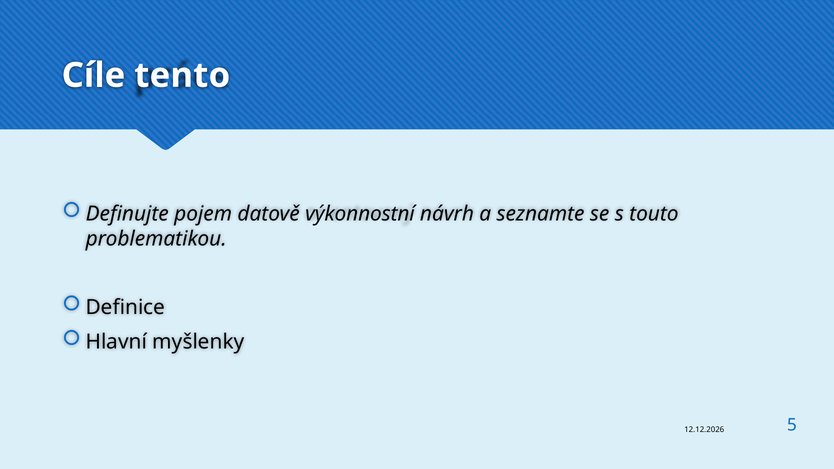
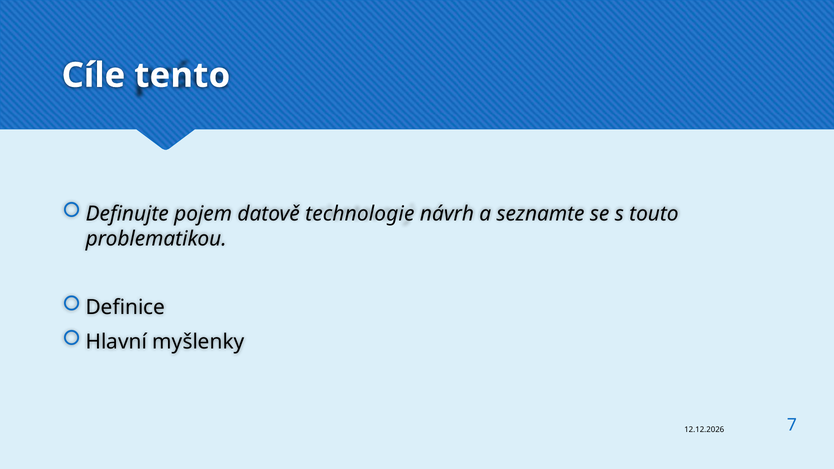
výkonnostní: výkonnostní -> technologie (360, 214)
5: 5 -> 7 (792, 425)
